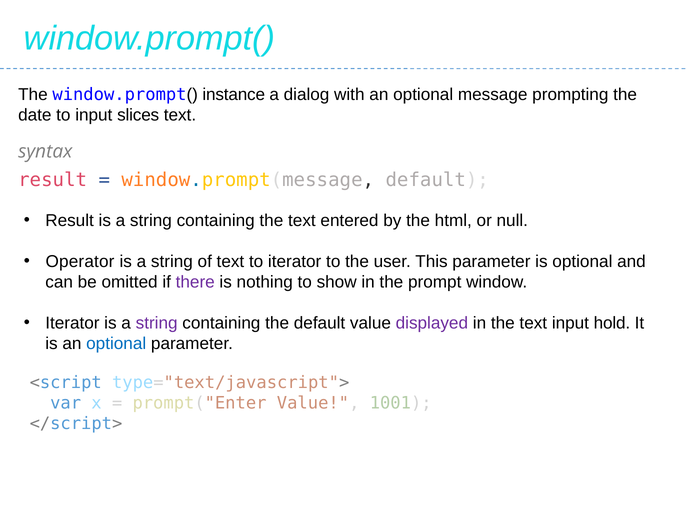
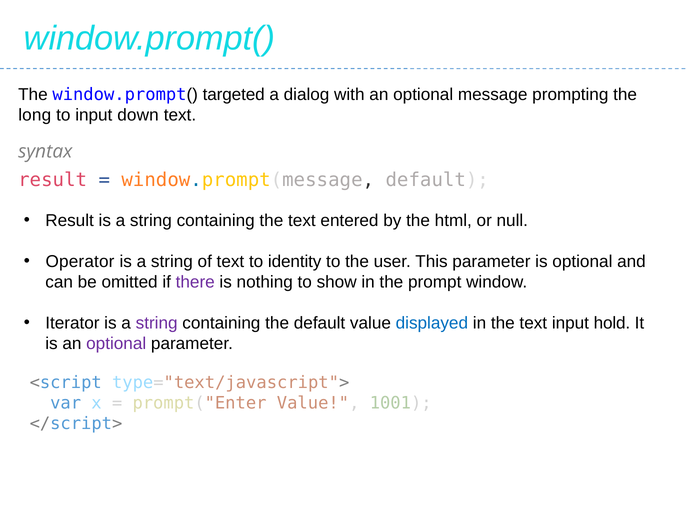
instance: instance -> targeted (234, 95)
date: date -> long (35, 115)
slices: slices -> down (138, 115)
to iterator: iterator -> identity (295, 262)
displayed colour: purple -> blue (432, 324)
optional colour: blue -> purple (116, 344)
